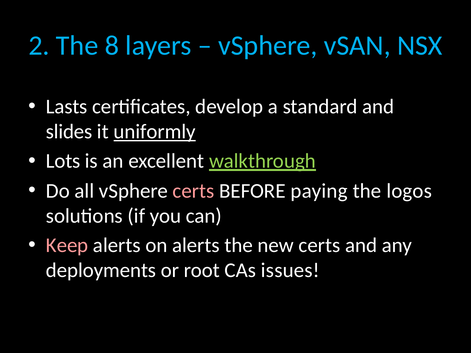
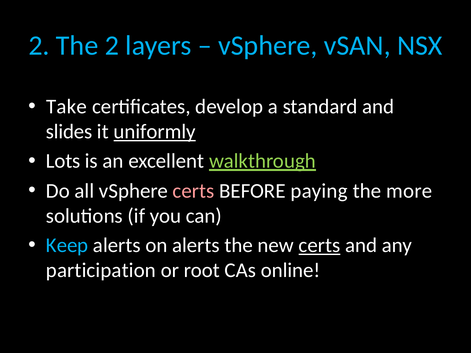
The 8: 8 -> 2 (112, 46)
Lasts: Lasts -> Take (67, 107)
logos: logos -> more (409, 191)
Keep colour: pink -> light blue (67, 245)
certs underline: none -> present (319, 245)
deployments: deployments -> participation (101, 271)
issues: issues -> online (291, 271)
